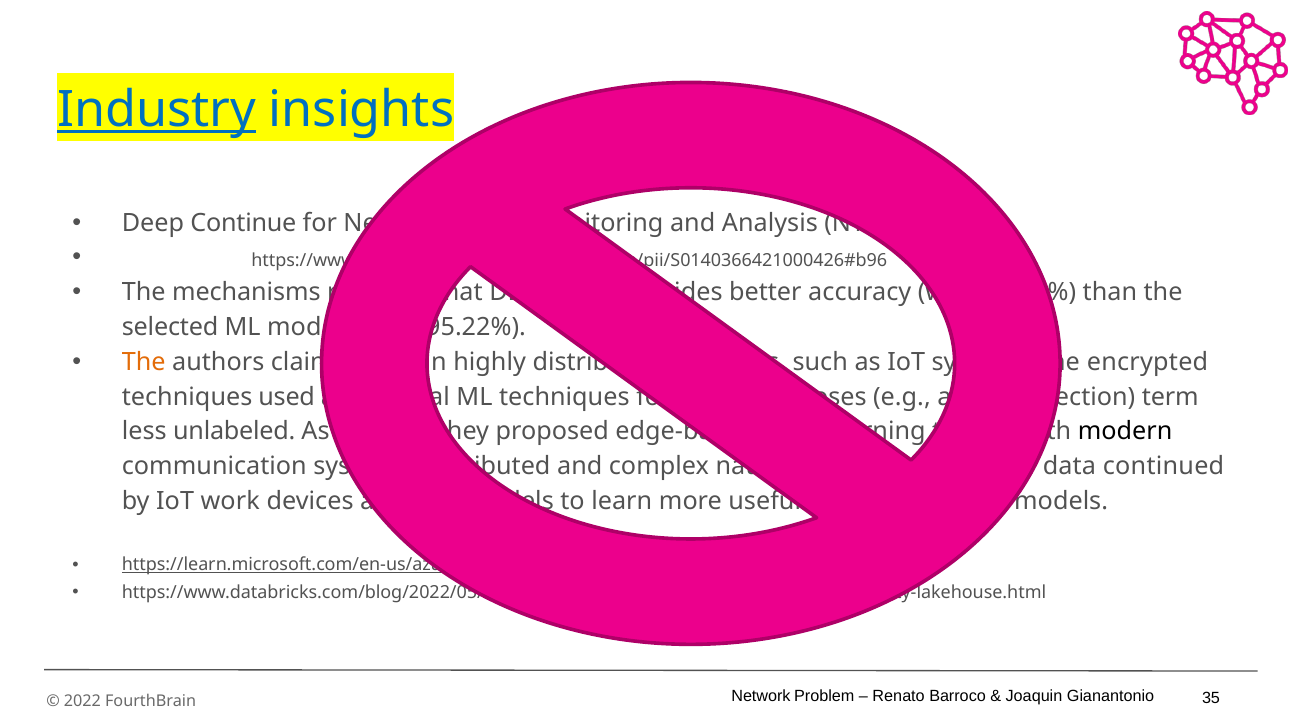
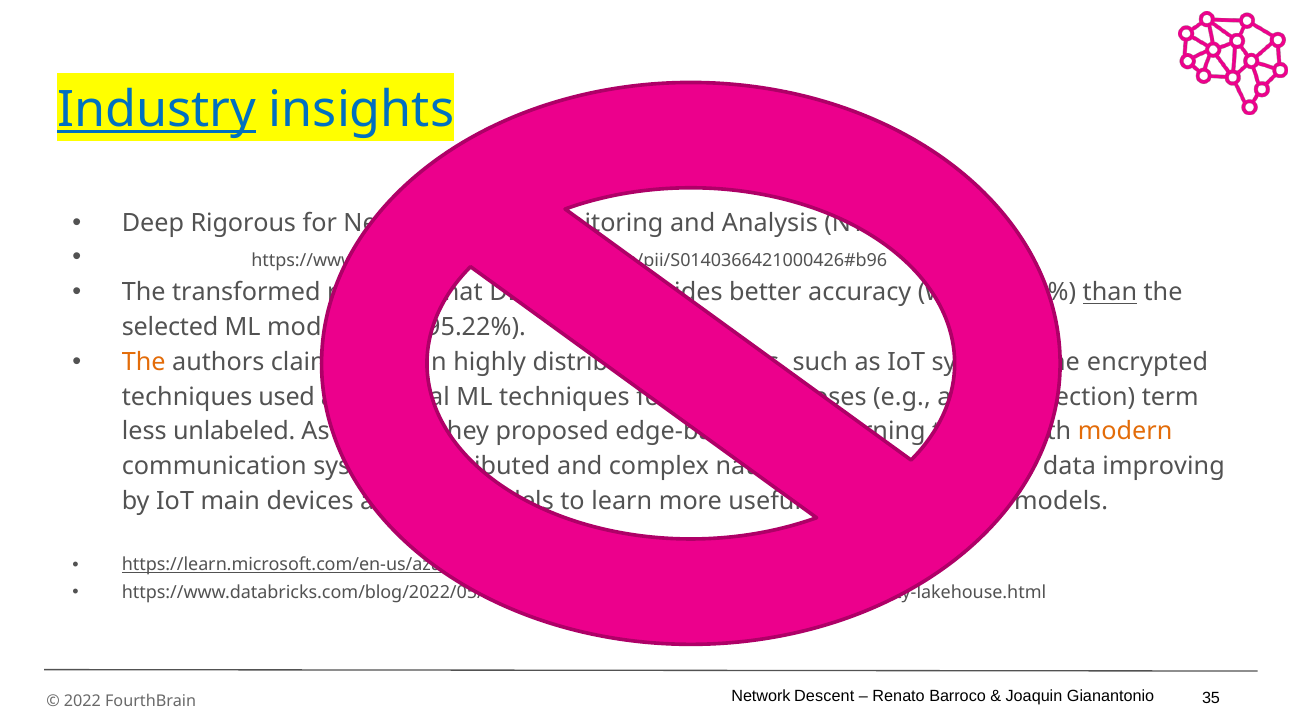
Continue: Continue -> Rigorous (243, 223)
mechanisms: mechanisms -> transformed (246, 293)
than underline: none -> present (1110, 293)
modern colour: black -> orange (1125, 432)
continued: continued -> improving (1164, 466)
work: work -> main (230, 501)
Problem: Problem -> Descent (824, 697)
